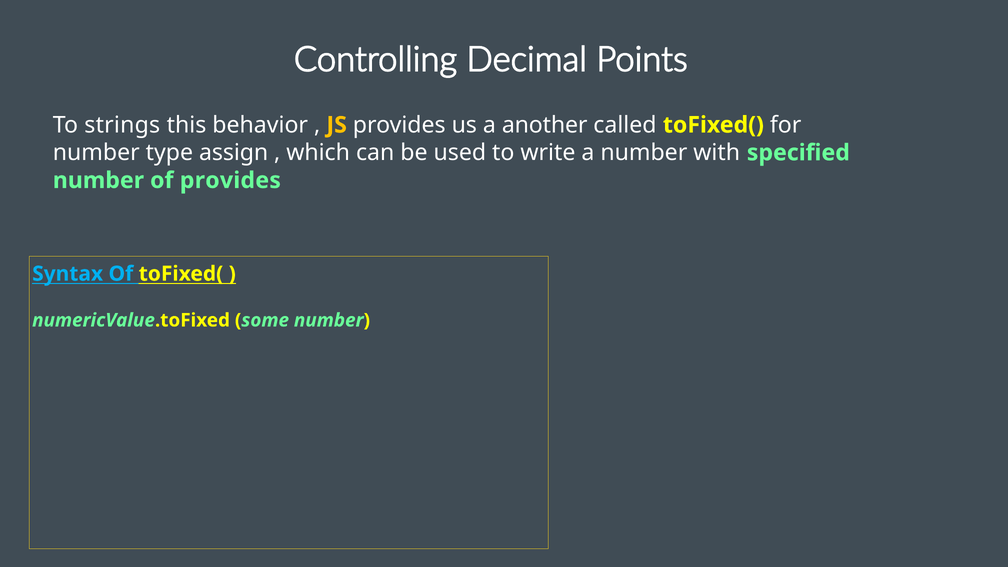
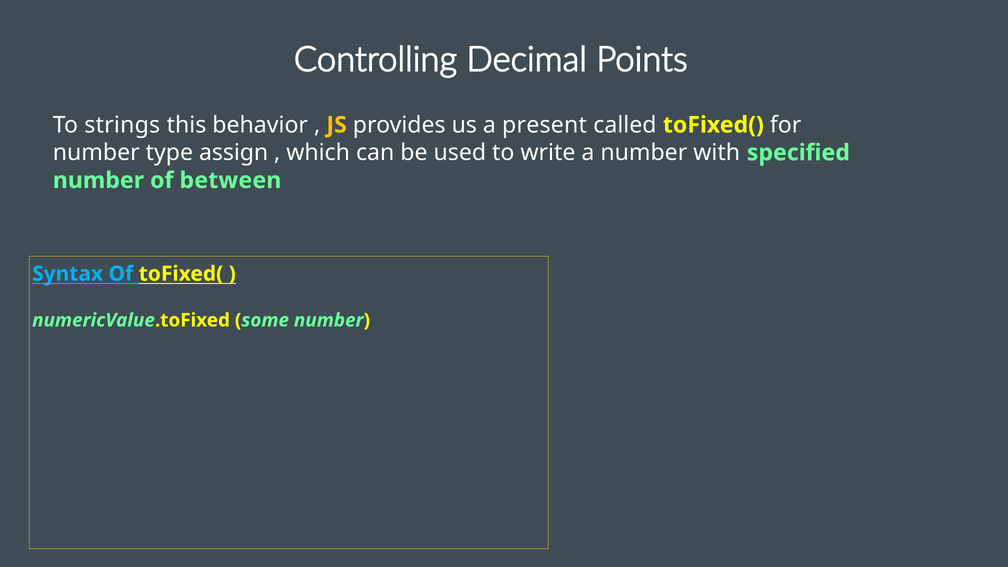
another: another -> present (544, 125)
of provides: provides -> between (230, 180)
